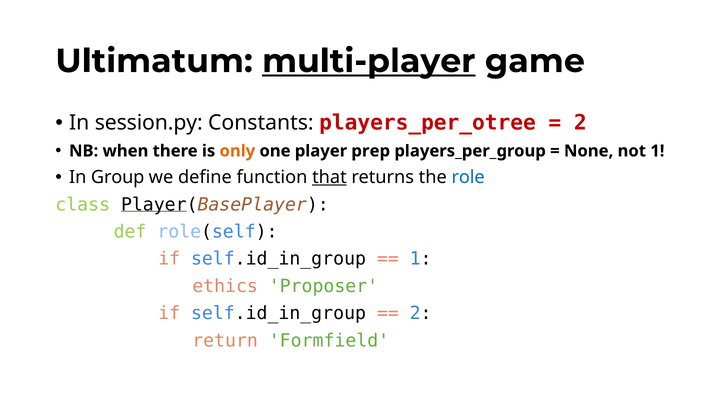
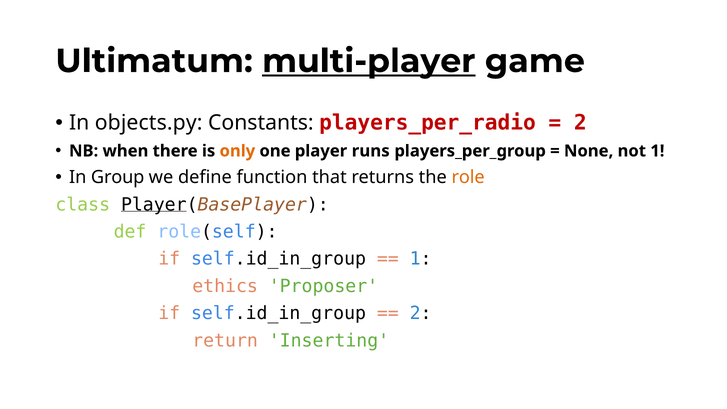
session.py: session.py -> objects.py (149, 123)
players_per_otree: players_per_otree -> players_per_radio (428, 123)
prep: prep -> runs (371, 151)
that underline: present -> none (329, 177)
role colour: blue -> orange (468, 177)
Formfield: Formfield -> Inserting (329, 340)
